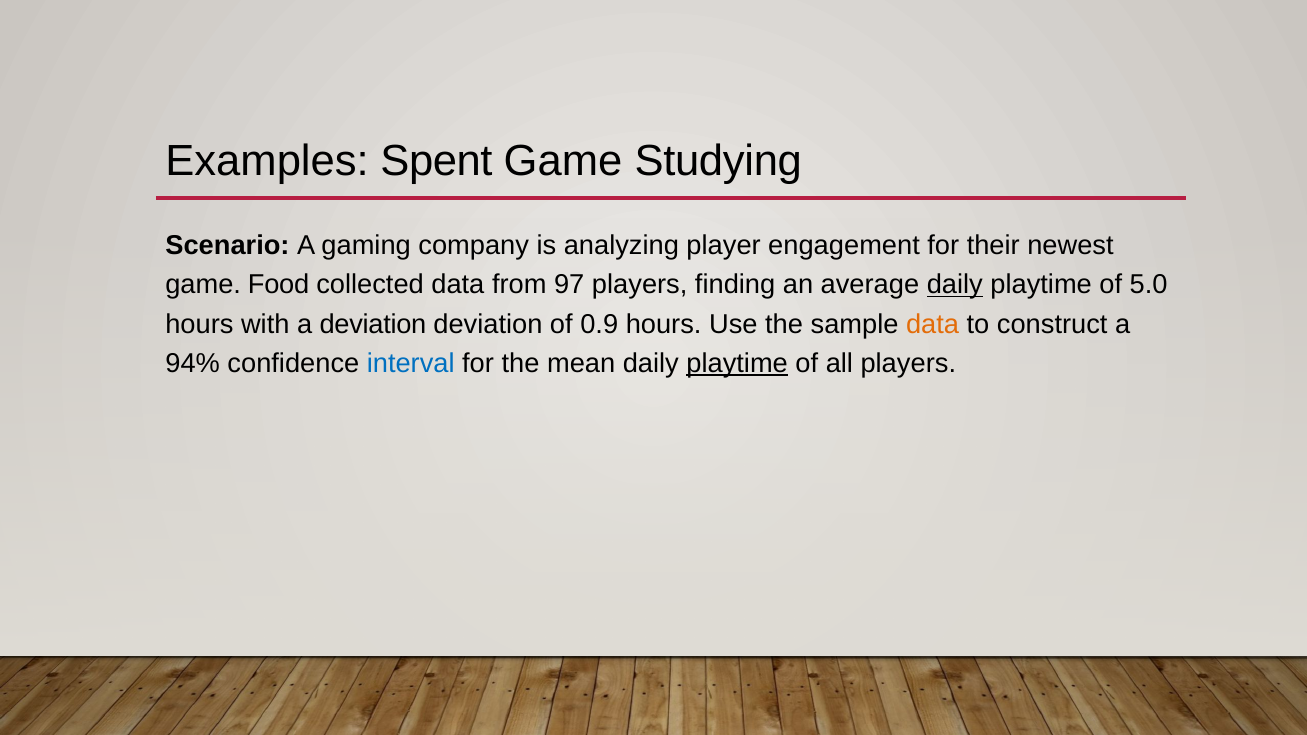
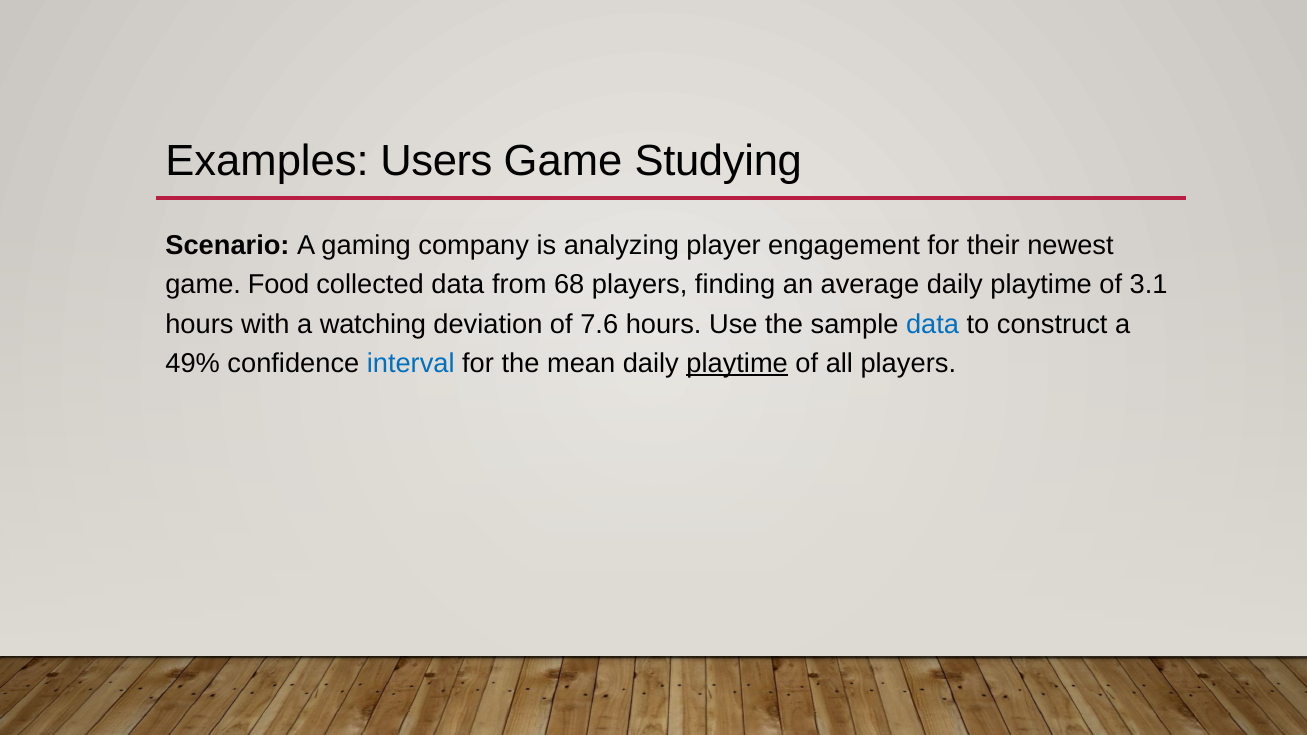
Spent: Spent -> Users (436, 162)
97: 97 -> 68 (569, 285)
daily underline: present -> none (955, 285)
5.0: 5.0 -> 3.1 (1149, 285)
a deviation: deviation -> watching (373, 324)
0.9: 0.9 -> 7.6 (599, 324)
data colour: orange -> blue (933, 324)
94%: 94% -> 49% (193, 363)
